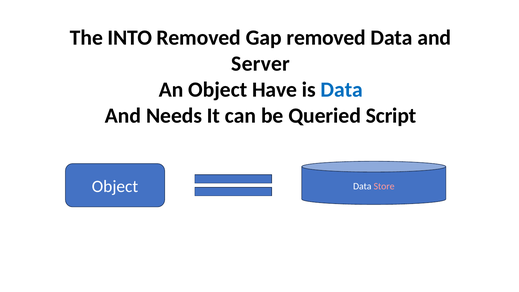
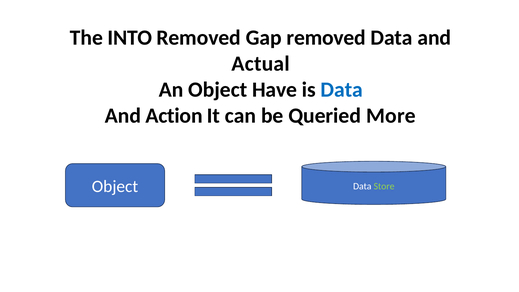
Server: Server -> Actual (261, 64)
Needs: Needs -> Action (174, 116)
Script: Script -> More (391, 116)
Store colour: pink -> light green (384, 186)
